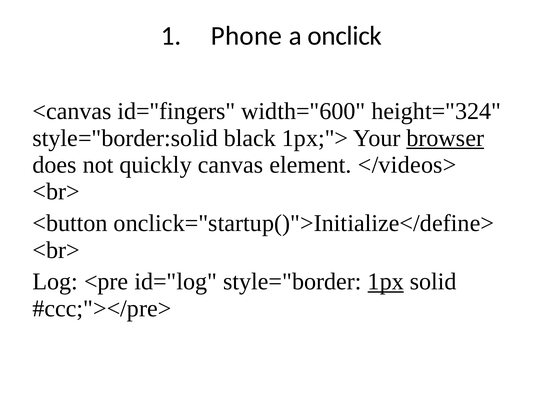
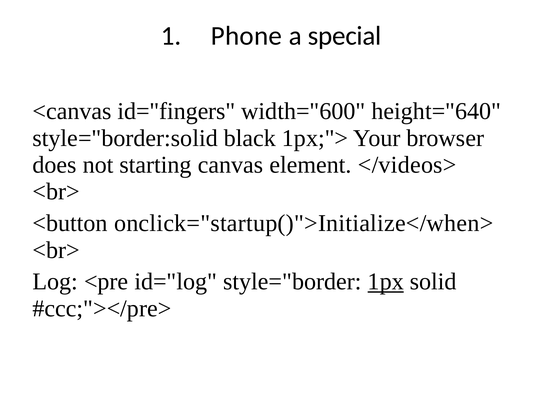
onclick: onclick -> special (345, 36)
height="324: height="324 -> height="640 (436, 111)
browser underline: present -> none (445, 138)
quickly: quickly -> starting (156, 165)
onclick="startup()">Initialize</define>: onclick="startup()">Initialize</define> -> onclick="startup()">Initialize</when> (304, 223)
